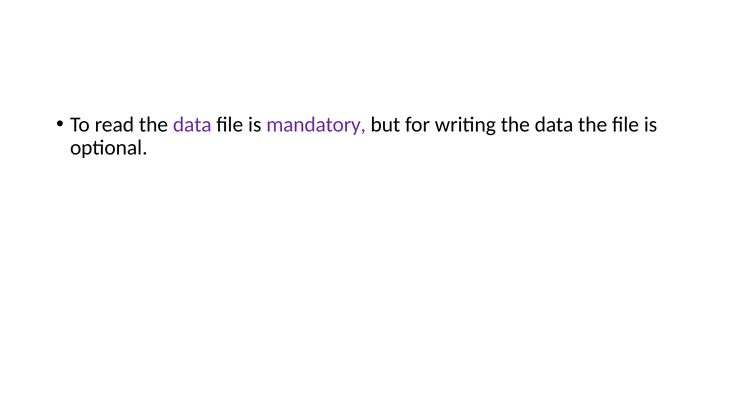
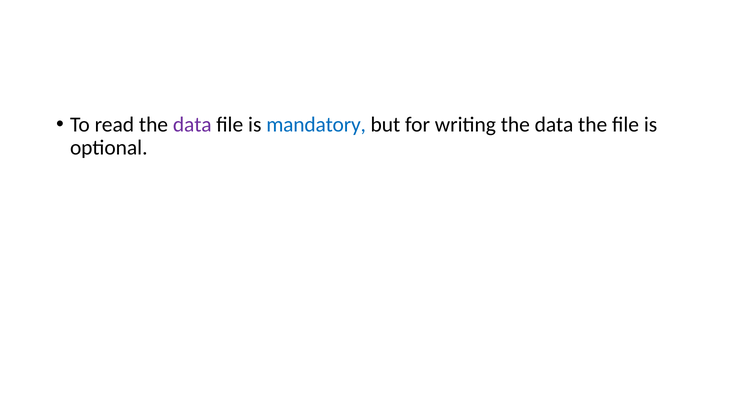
mandatory colour: purple -> blue (316, 125)
